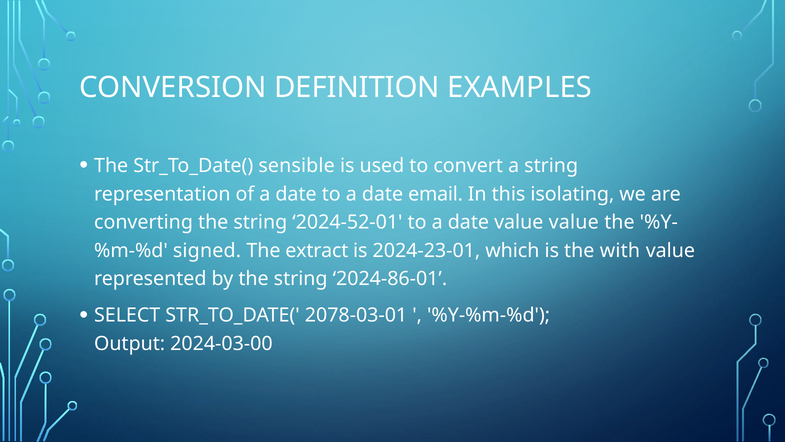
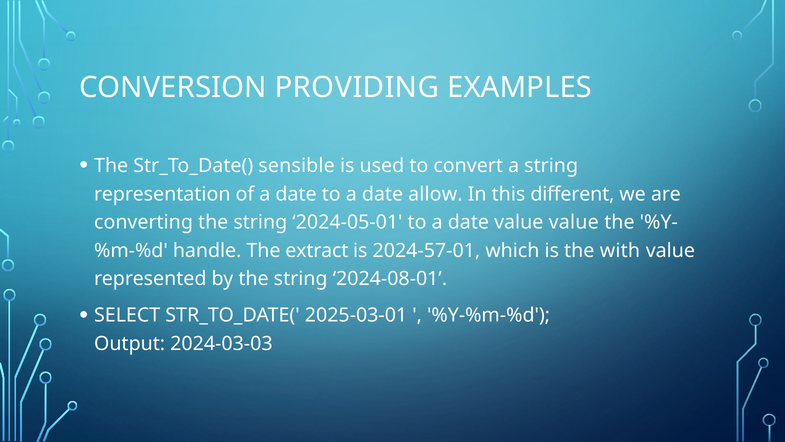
DEFINITION: DEFINITION -> PROVIDING (357, 87)
email: email -> allow (435, 194)
isolating: isolating -> different (572, 194)
2024-52-01: 2024-52-01 -> 2024-05-01 (347, 222)
signed: signed -> handle (207, 250)
2024-23-01: 2024-23-01 -> 2024-57-01 (426, 250)
2024-86-01: 2024-86-01 -> 2024-08-01 (390, 279)
2078-03-01: 2078-03-01 -> 2025-03-01 (356, 315)
2024-03-00: 2024-03-00 -> 2024-03-03 (221, 343)
